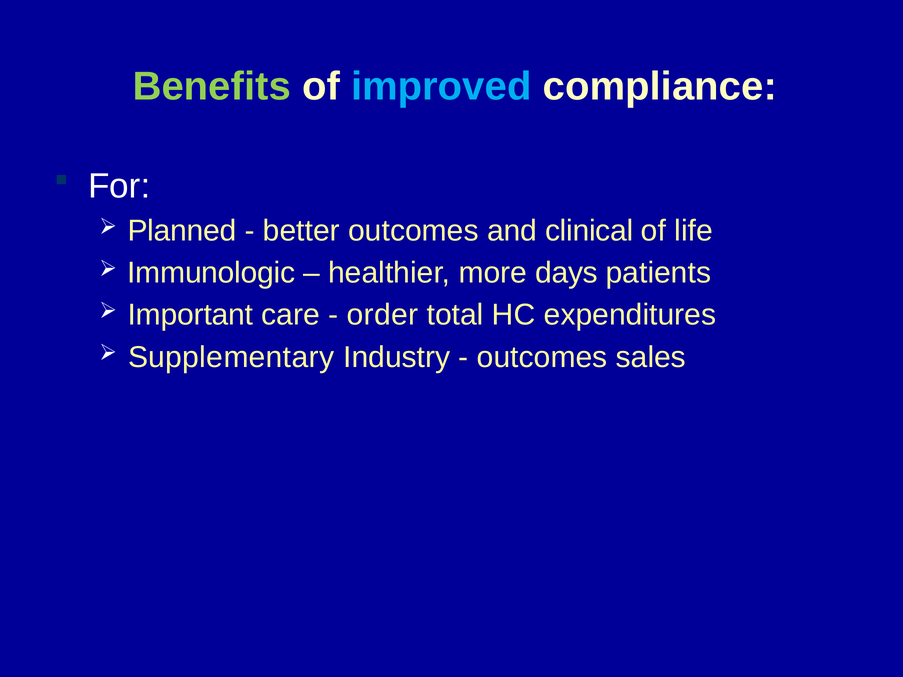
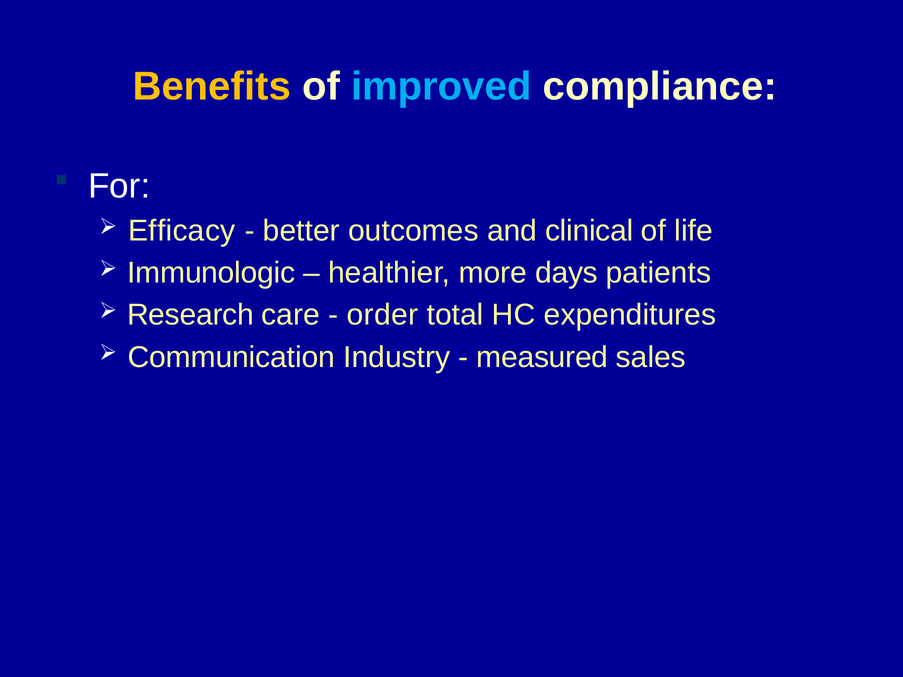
Benefits colour: light green -> yellow (212, 86)
Planned: Planned -> Efficacy (182, 231)
Important: Important -> Research (190, 315)
Supplementary: Supplementary -> Communication (231, 357)
outcomes: outcomes -> measured (542, 357)
